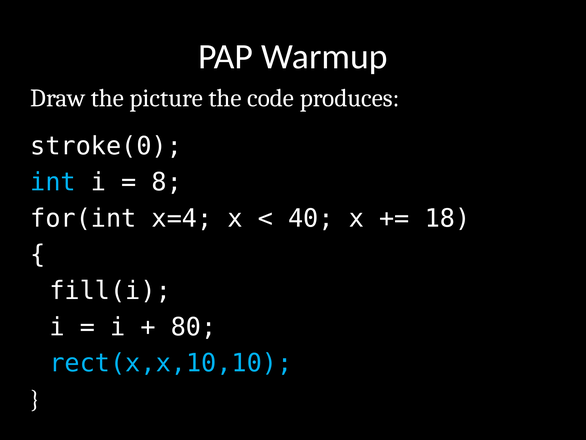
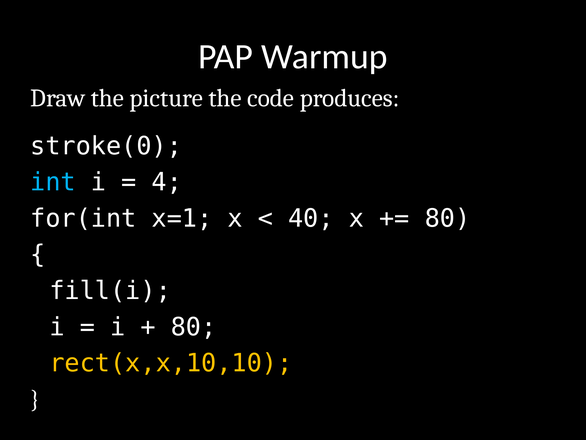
8: 8 -> 4 (167, 182)
x=4: x=4 -> x=1 (182, 218)
18: 18 -> 80 (447, 218)
rect(x,x,10,10 colour: light blue -> yellow (171, 363)
